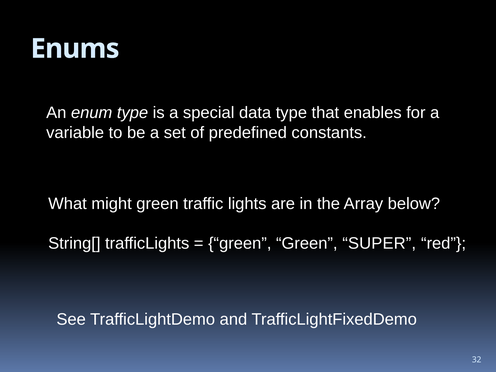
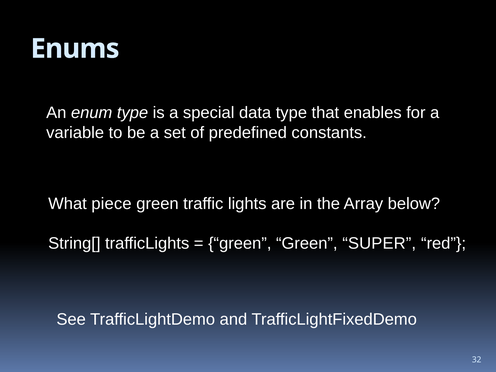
might: might -> piece (111, 204)
